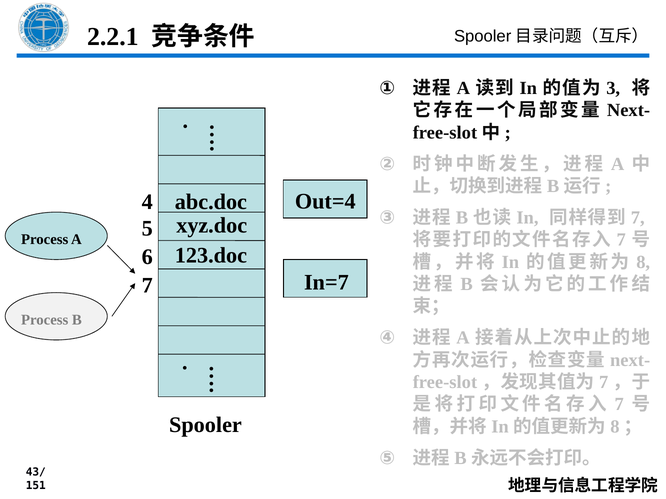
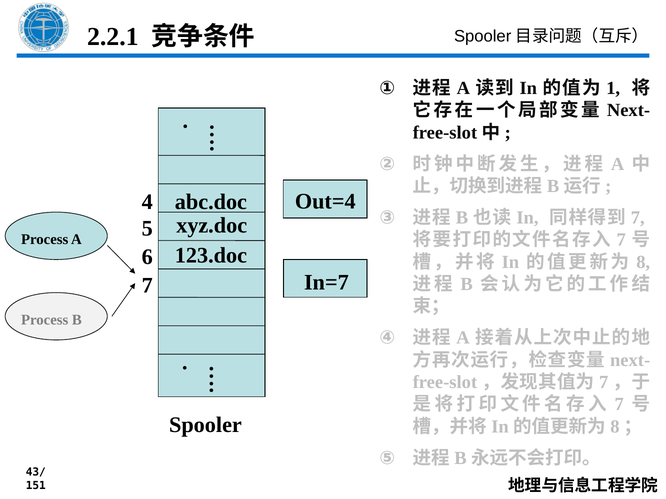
3: 3 -> 1 (613, 88)
